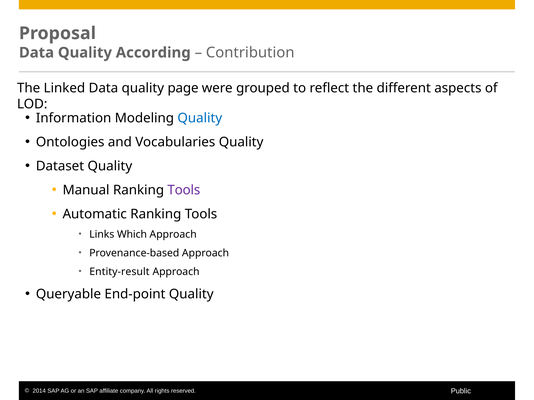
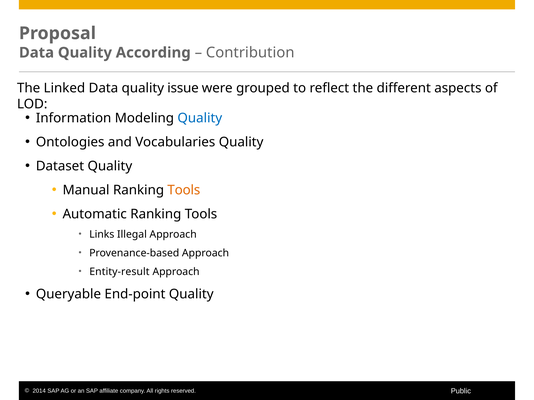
page: page -> issue (183, 88)
Tools colour: purple -> orange (184, 190)
Which: Which -> Illegal (132, 235)
